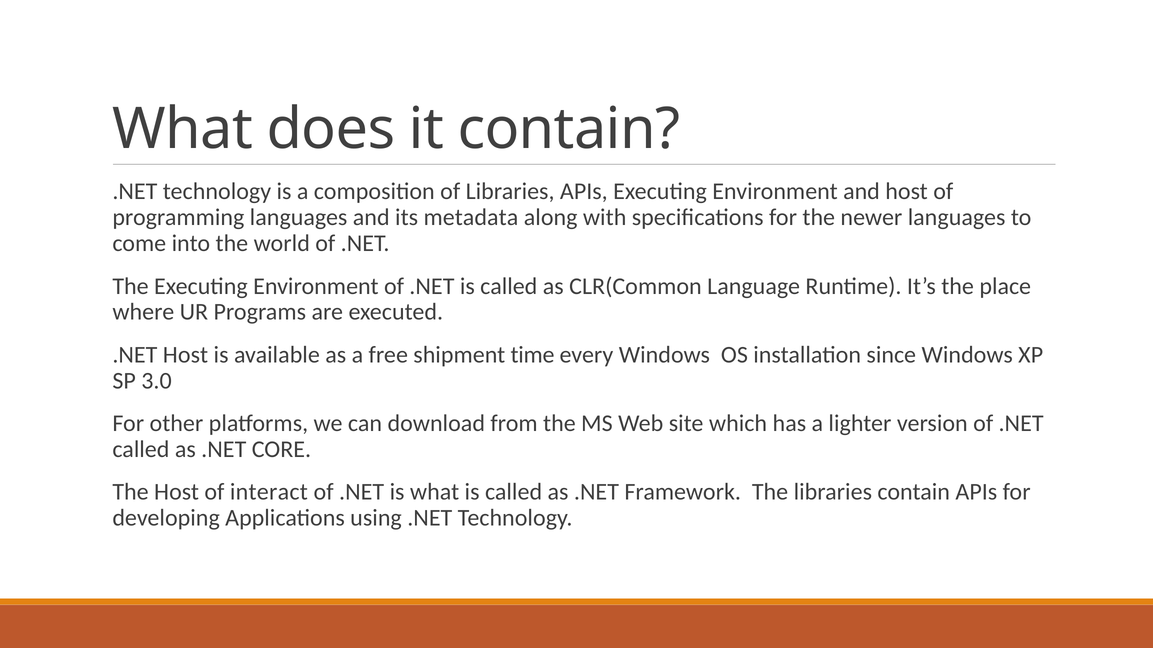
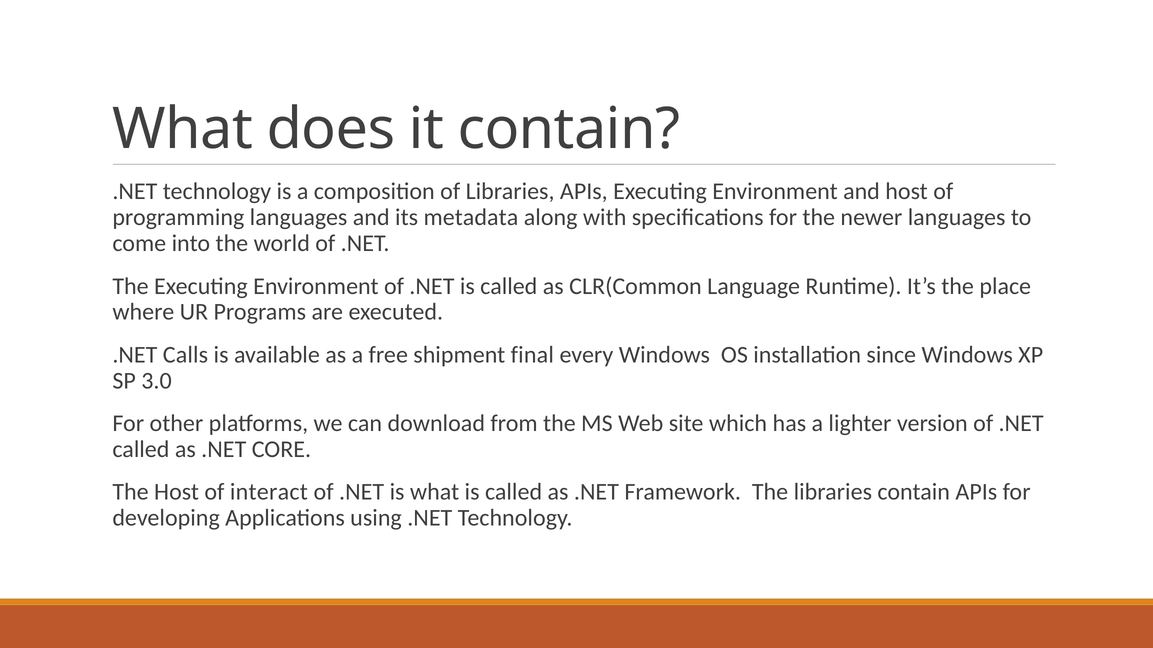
.NET Host: Host -> Calls (185, 355)
time: time -> final (532, 355)
